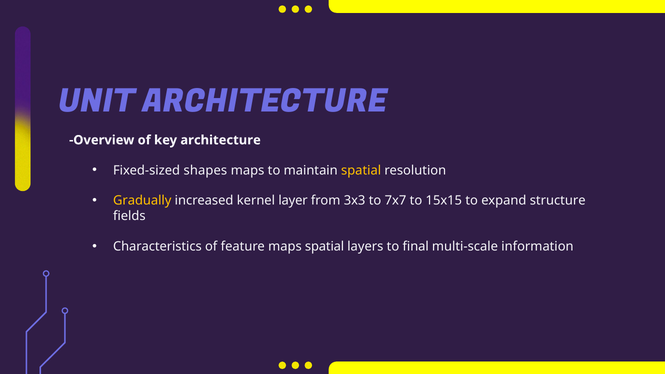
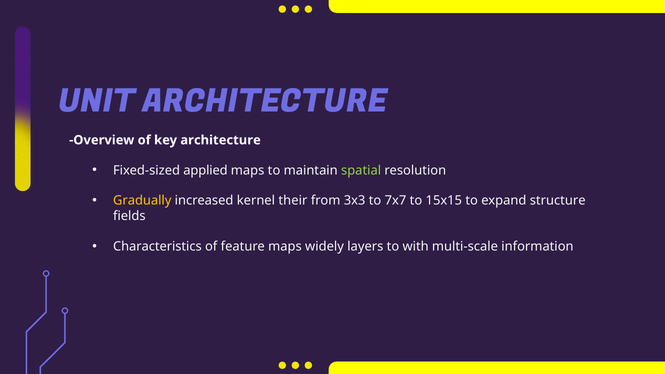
shapes: shapes -> applied (206, 170)
spatial colour: yellow -> light green (361, 170)
layer: layer -> their (293, 201)
maps spatial: spatial -> widely (325, 247)
final: final -> with (416, 247)
